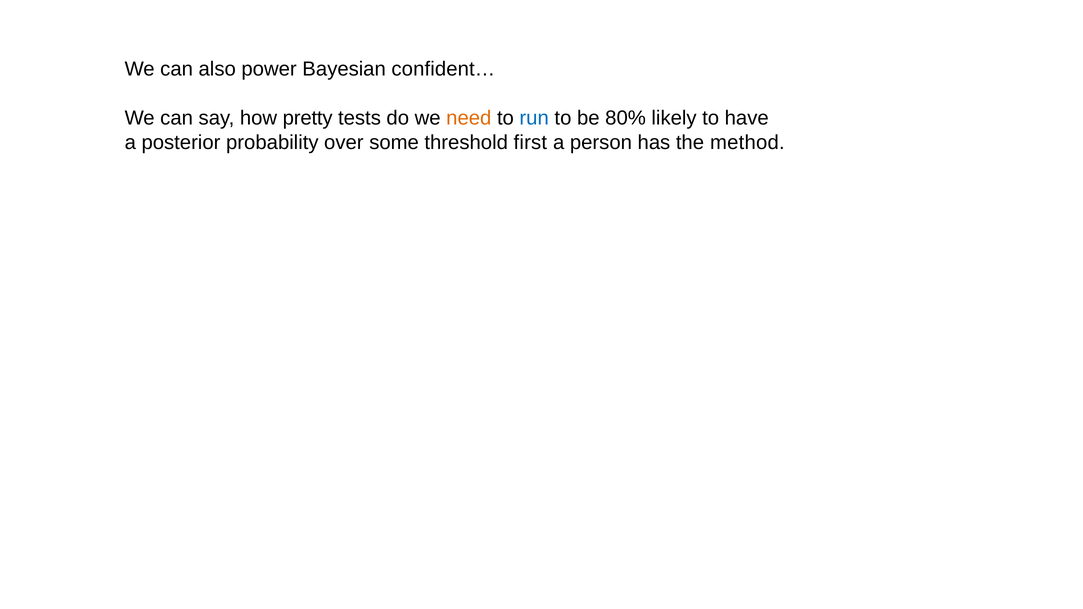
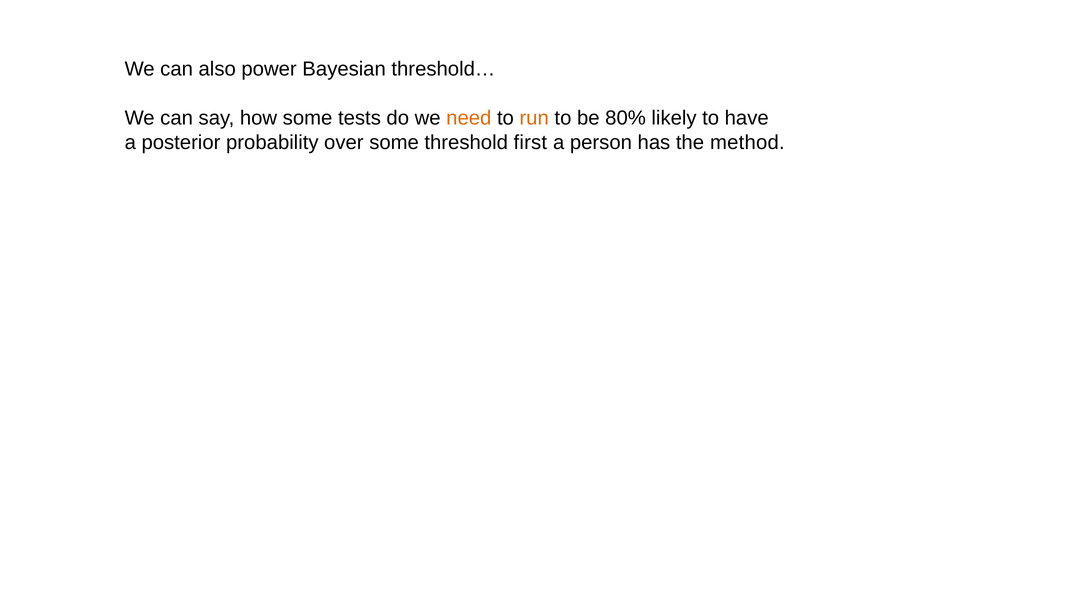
confident…: confident… -> threshold… (443, 69)
how pretty: pretty -> some (308, 118)
run colour: blue -> orange (534, 118)
